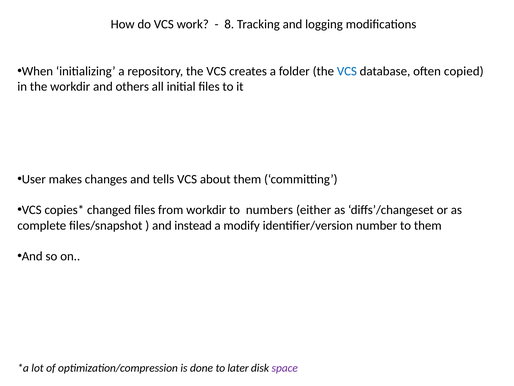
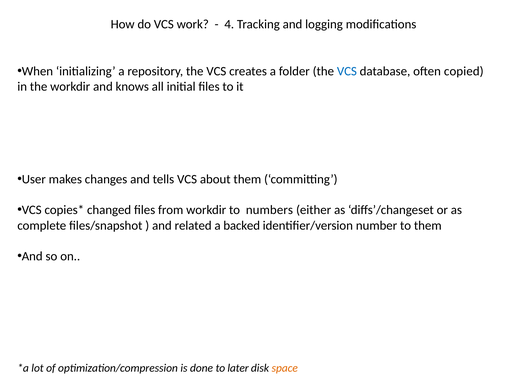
8: 8 -> 4 (229, 24)
others: others -> knows (132, 86)
instead: instead -> related (193, 225)
modify: modify -> backed (242, 225)
space colour: purple -> orange (285, 368)
